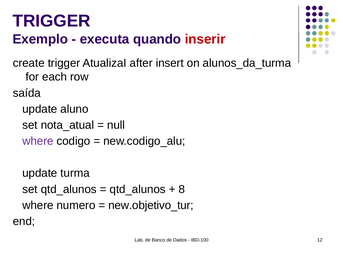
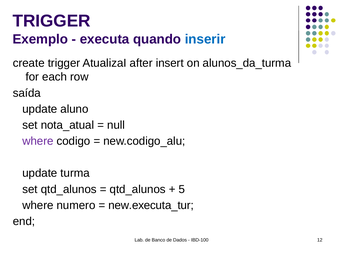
inserir colour: red -> blue (205, 39)
8: 8 -> 5 (182, 189)
new.objetivo_tur: new.objetivo_tur -> new.executa_tur (151, 205)
